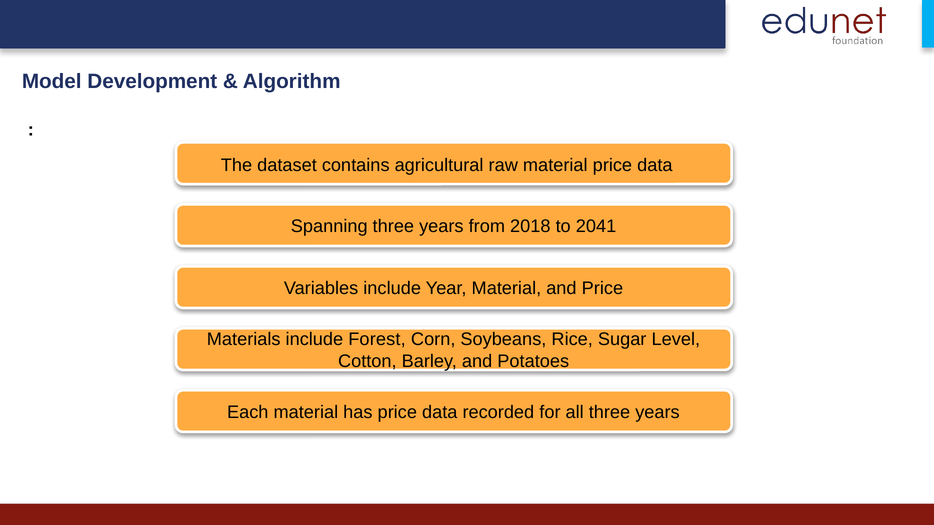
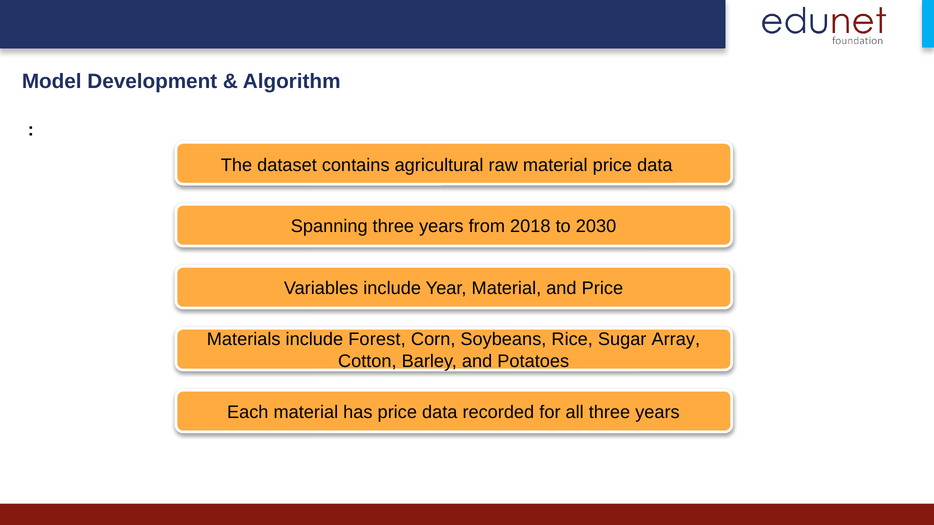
2041: 2041 -> 2030 (596, 227)
Level: Level -> Array (676, 340)
